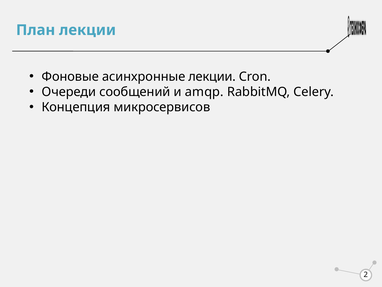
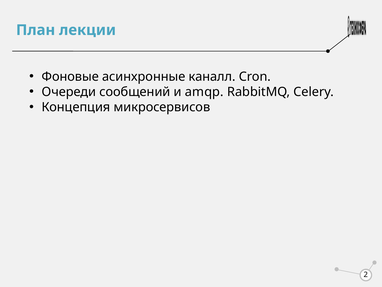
асинхронные лекции: лекции -> каналл (212, 77)
